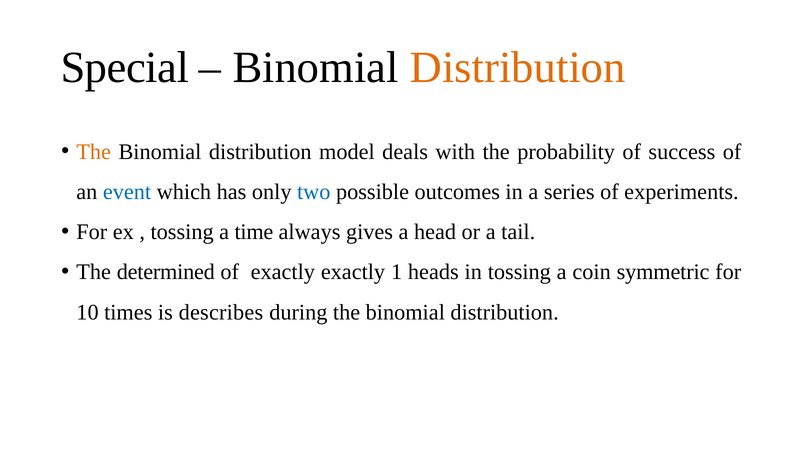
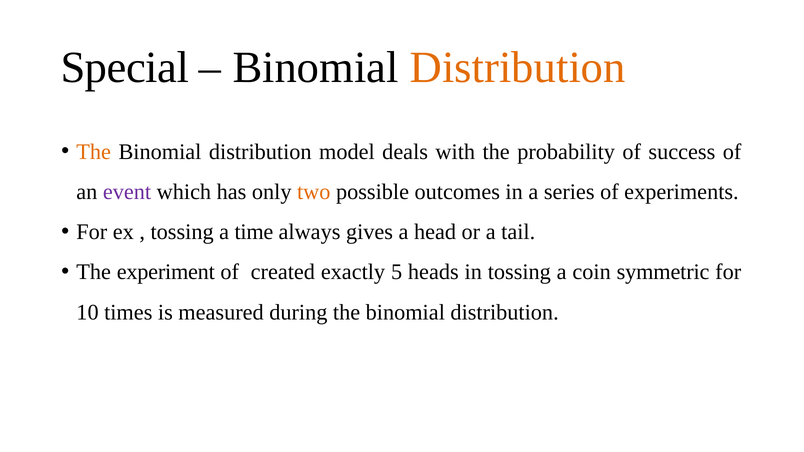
event colour: blue -> purple (127, 192)
two colour: blue -> orange (314, 192)
determined: determined -> experiment (166, 272)
of exactly: exactly -> created (283, 272)
1: 1 -> 5 (397, 272)
describes: describes -> measured (221, 312)
